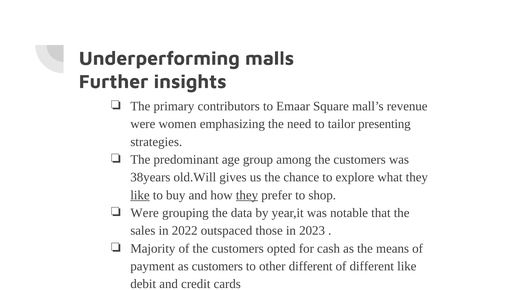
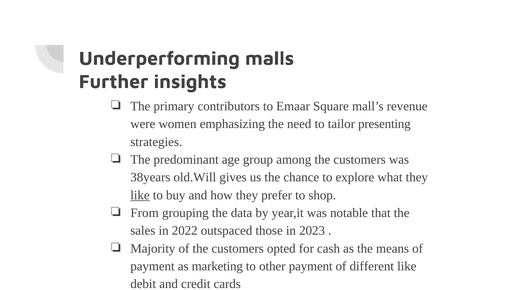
they underline: present -> none (247, 195)
Were: Were -> From (145, 213)
as customers: customers -> marketing (217, 266)
other different: different -> payment (311, 266)
